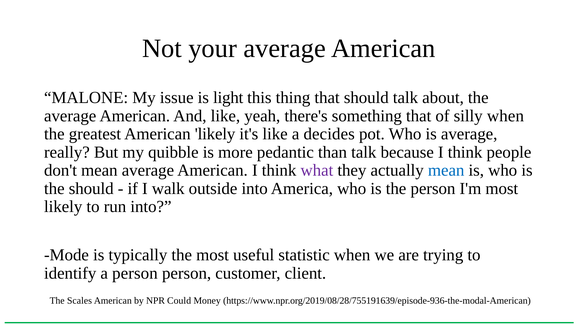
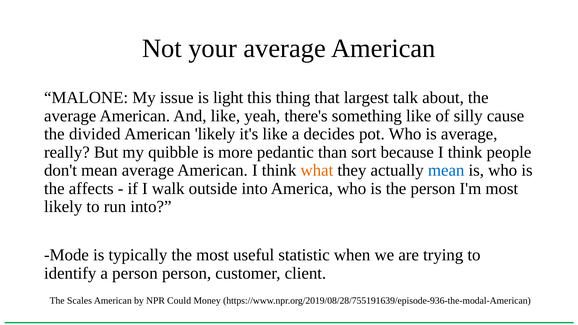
that should: should -> largest (366, 98)
something that: that -> like (419, 116)
silly when: when -> cause (506, 116)
greatest: greatest -> divided (95, 134)
than talk: talk -> sort (364, 152)
what colour: purple -> orange (317, 170)
the should: should -> affects (91, 189)
